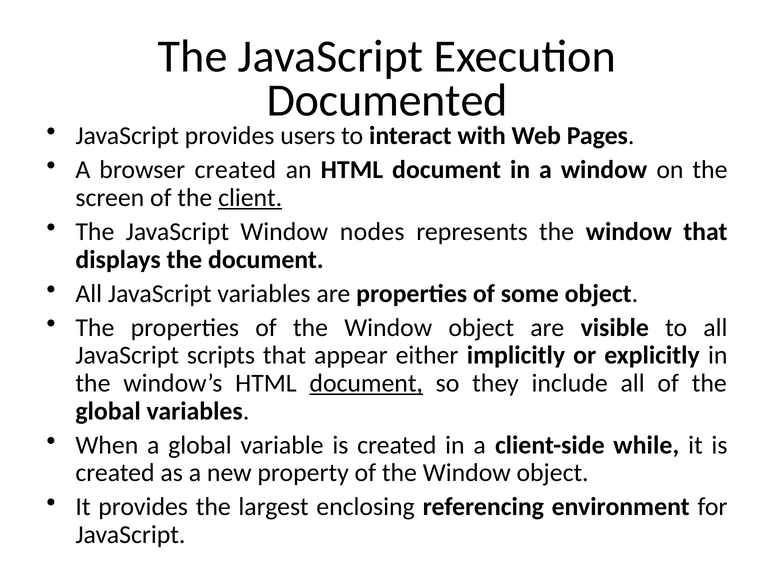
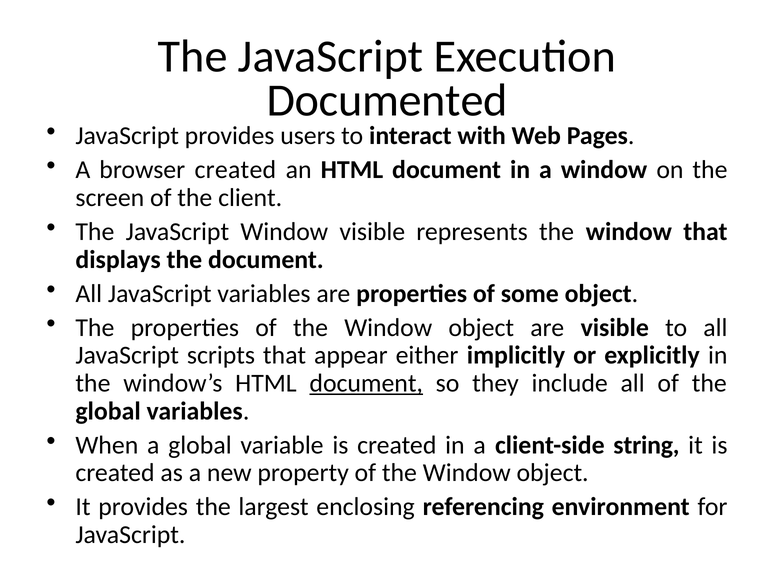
client underline: present -> none (250, 198)
Window nodes: nodes -> visible (372, 232)
while: while -> string (646, 445)
